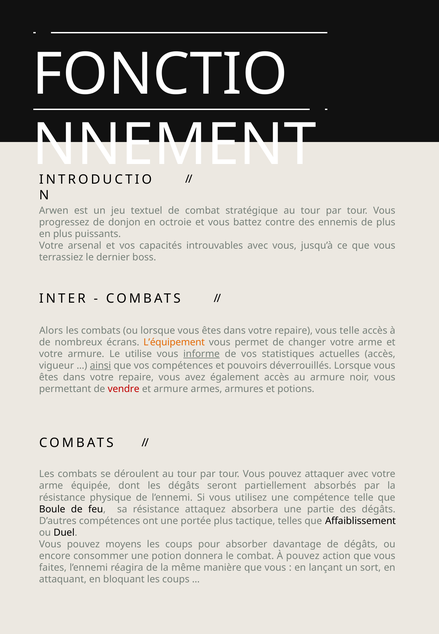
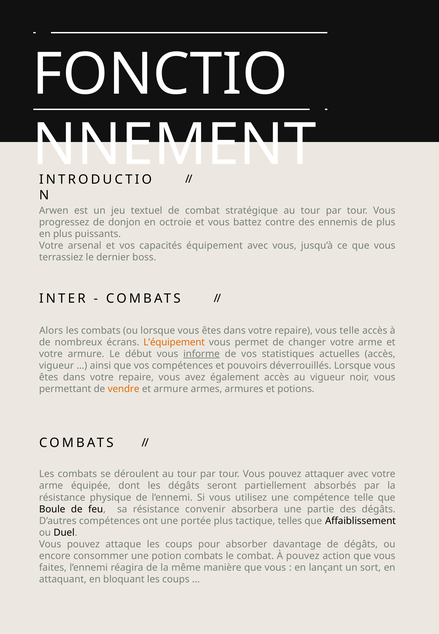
introuvables: introuvables -> équipement (215, 246)
utilise: utilise -> début (138, 354)
ainsi underline: present -> none (100, 366)
au armure: armure -> vigueur (328, 377)
vendre colour: red -> orange (124, 389)
attaquez: attaquez -> convenir (205, 509)
moyens: moyens -> attaque (123, 544)
potion donnera: donnera -> combats (204, 556)
